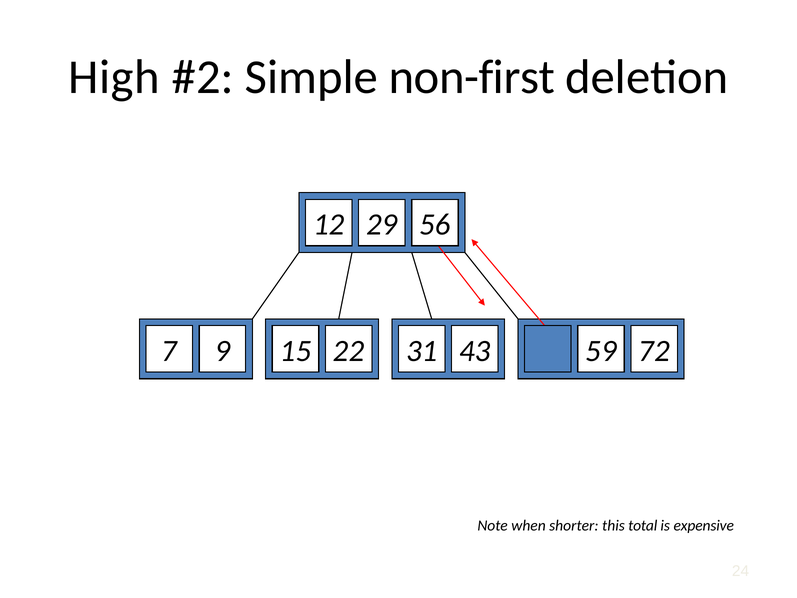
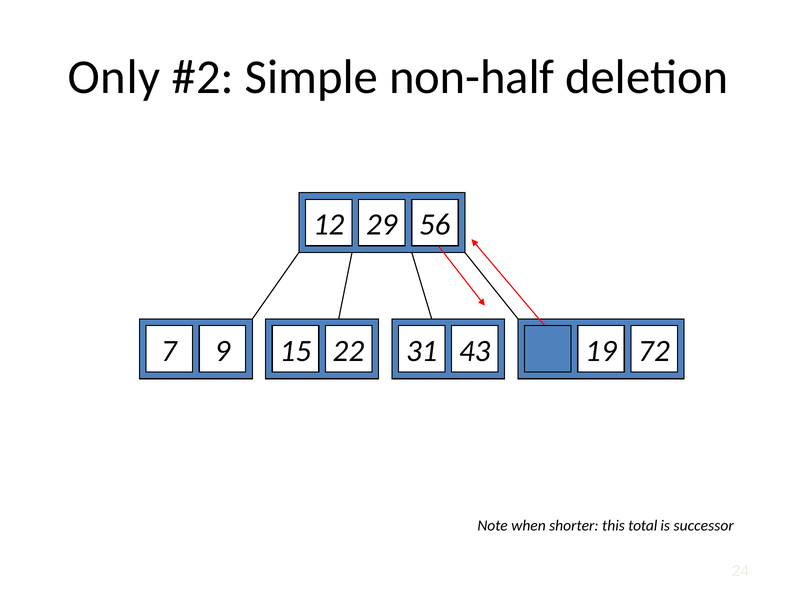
High: High -> Only (114, 77)
non-first: non-first -> non-half (472, 77)
59: 59 -> 19 (601, 351)
is expensive: expensive -> successor (704, 526)
